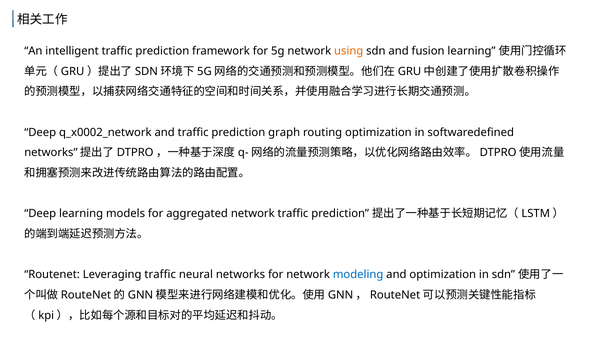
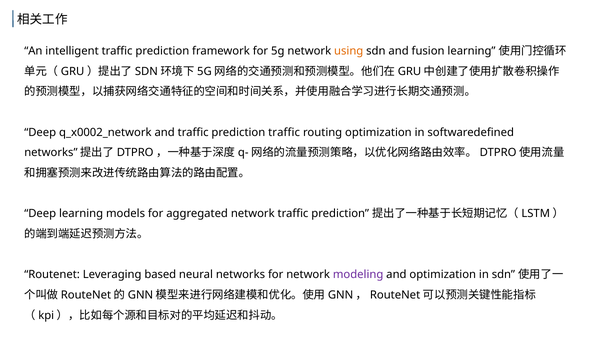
prediction graph: graph -> traffic (284, 132)
Leveraging traffic: traffic -> based (160, 274)
modeling colour: blue -> purple (358, 274)
